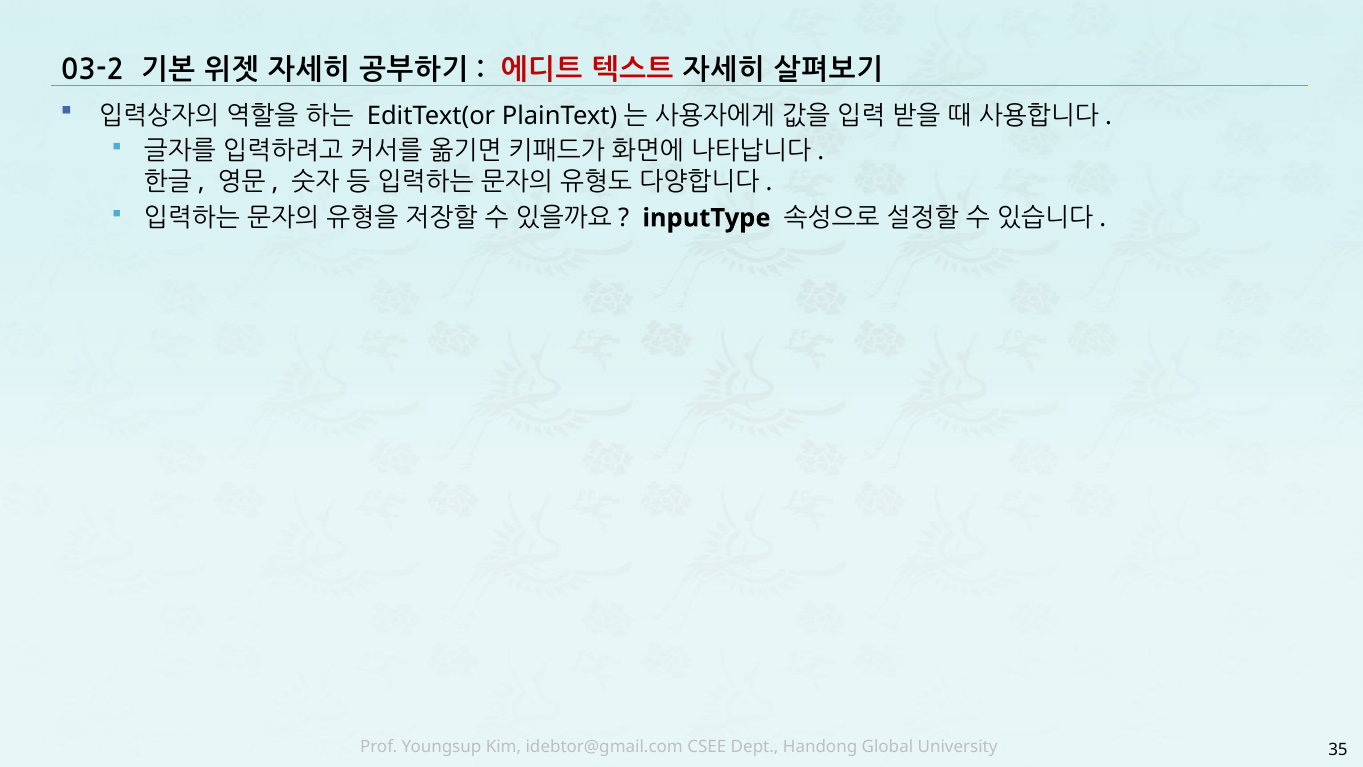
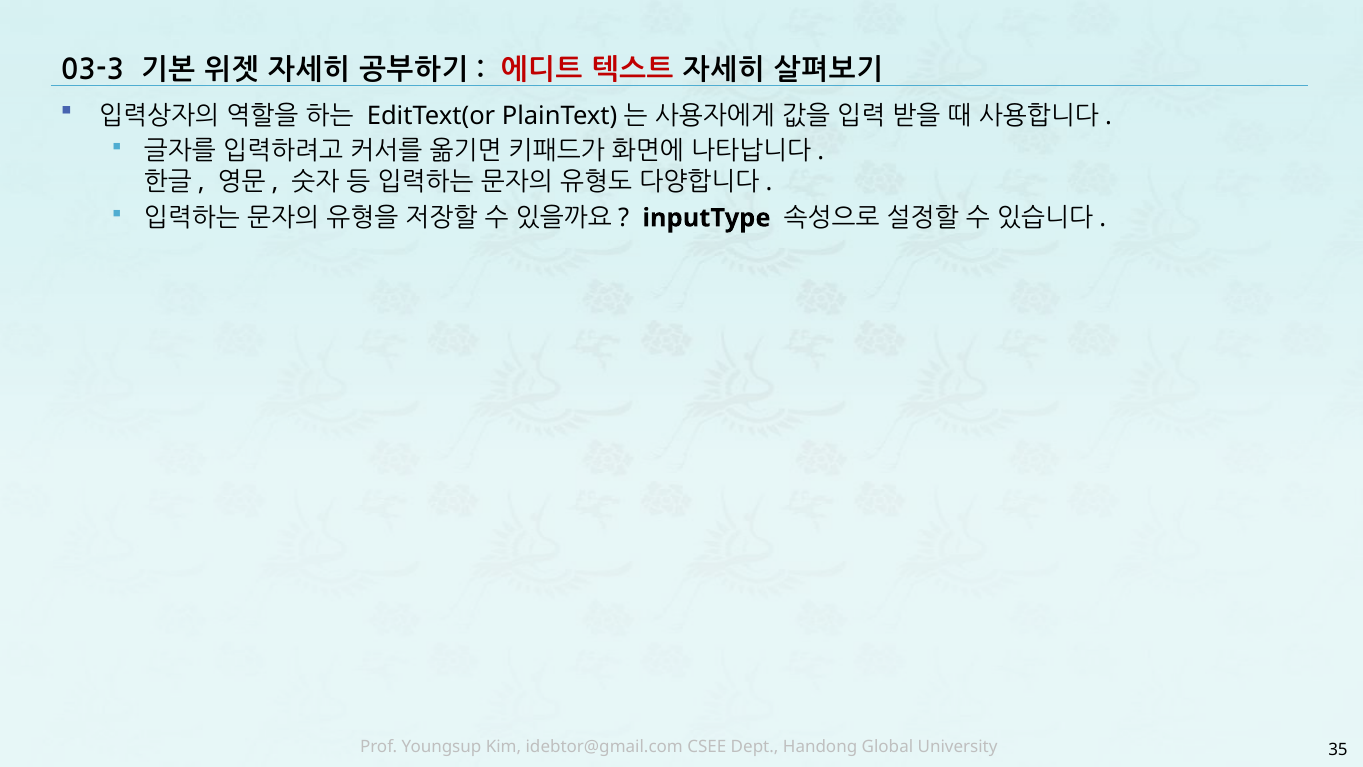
03-2: 03-2 -> 03-3 (93, 70)
